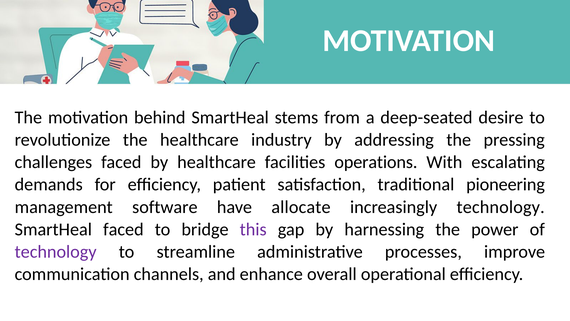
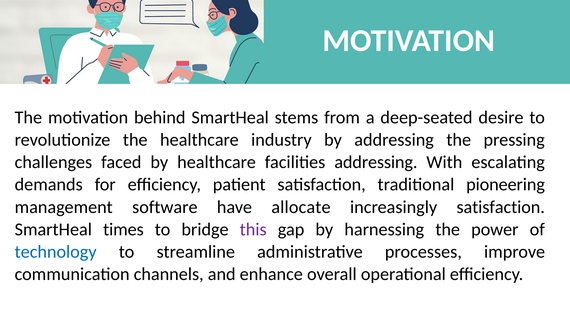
facilities operations: operations -> addressing (376, 162)
increasingly technology: technology -> satisfaction (501, 207)
SmartHeal faced: faced -> times (123, 229)
technology colour: purple -> blue (56, 251)
